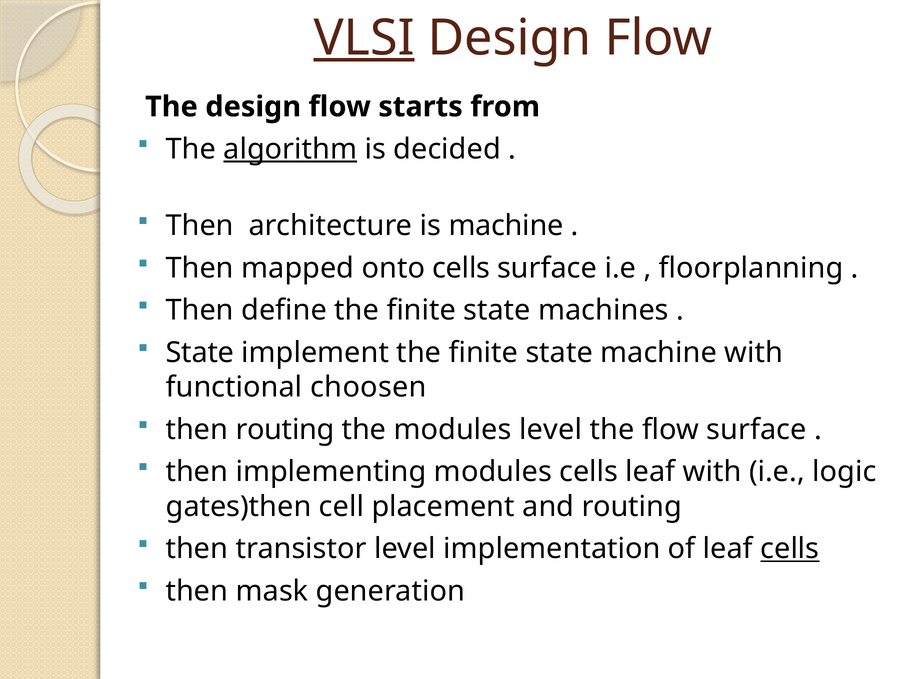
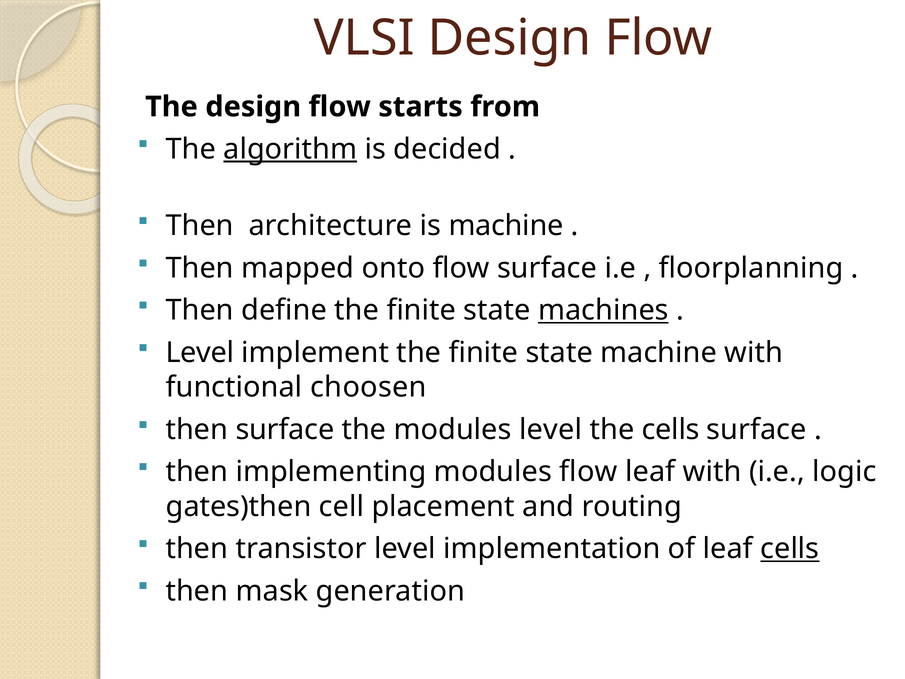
VLSI underline: present -> none (364, 38)
onto cells: cells -> flow (461, 268)
machines underline: none -> present (603, 310)
State: State -> Level (200, 353)
then routing: routing -> surface (285, 429)
the flow: flow -> cells (671, 429)
modules cells: cells -> flow (588, 472)
